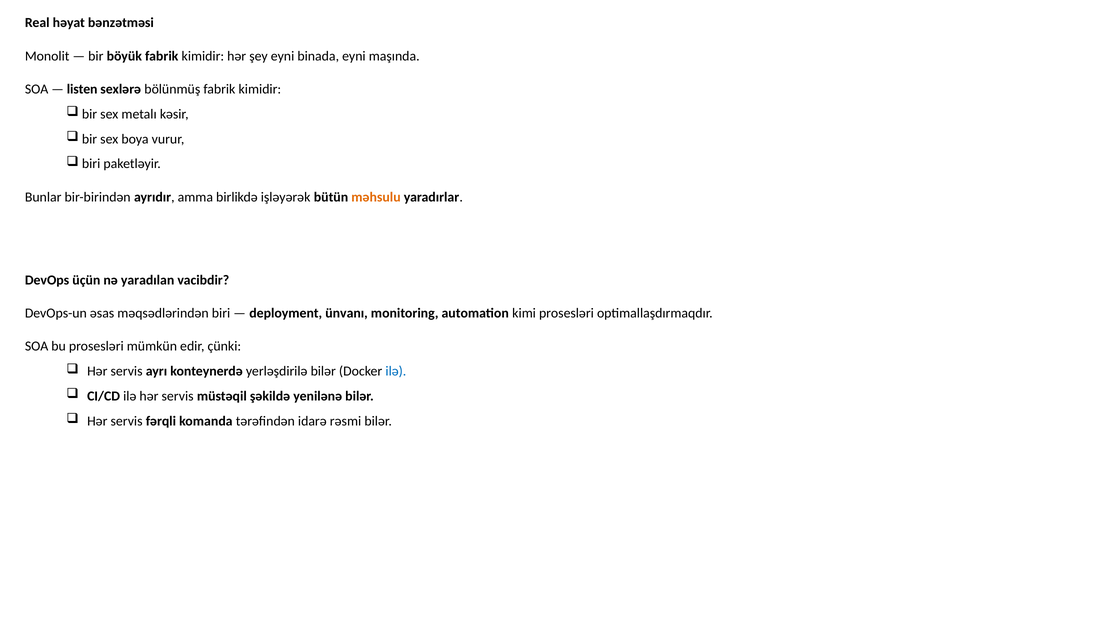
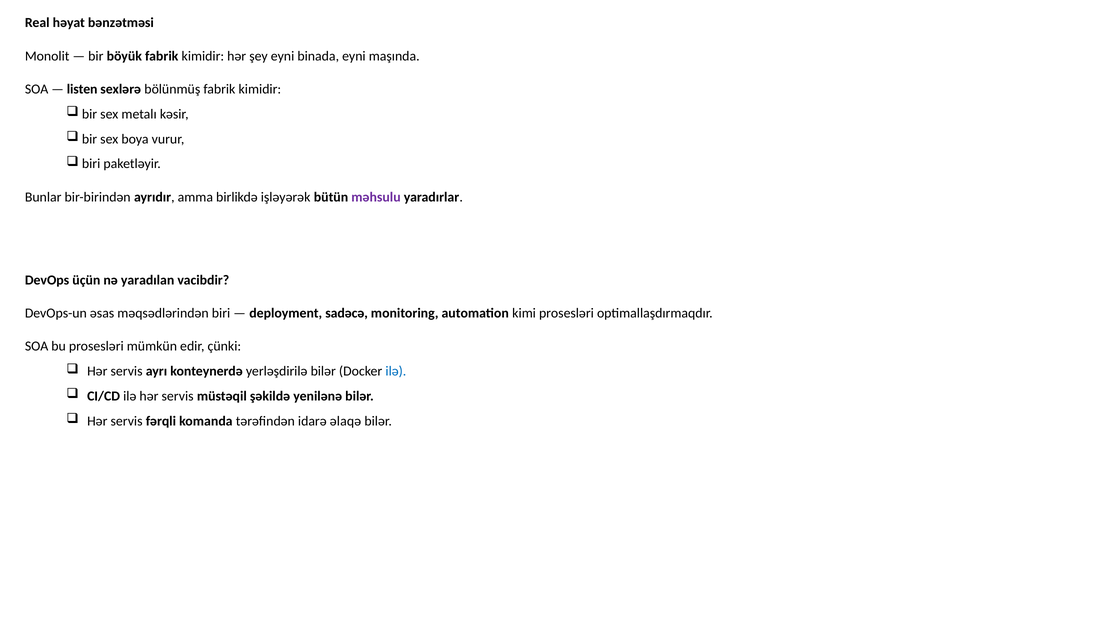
məhsulu colour: orange -> purple (376, 197)
ünvanı: ünvanı -> sadəcə (347, 314)
rəsmi: rəsmi -> əlaqə (346, 421)
